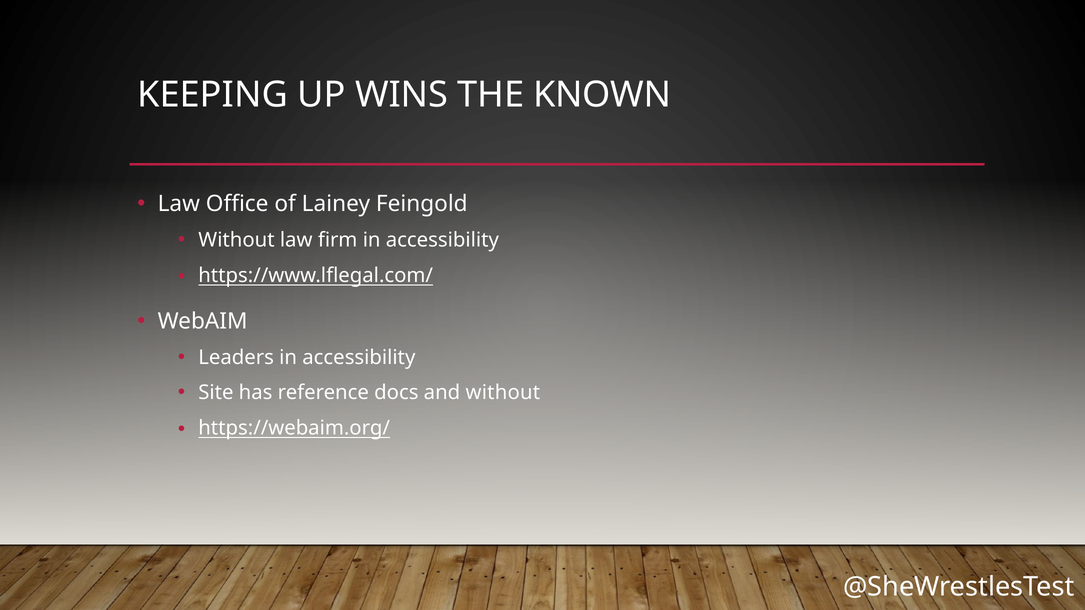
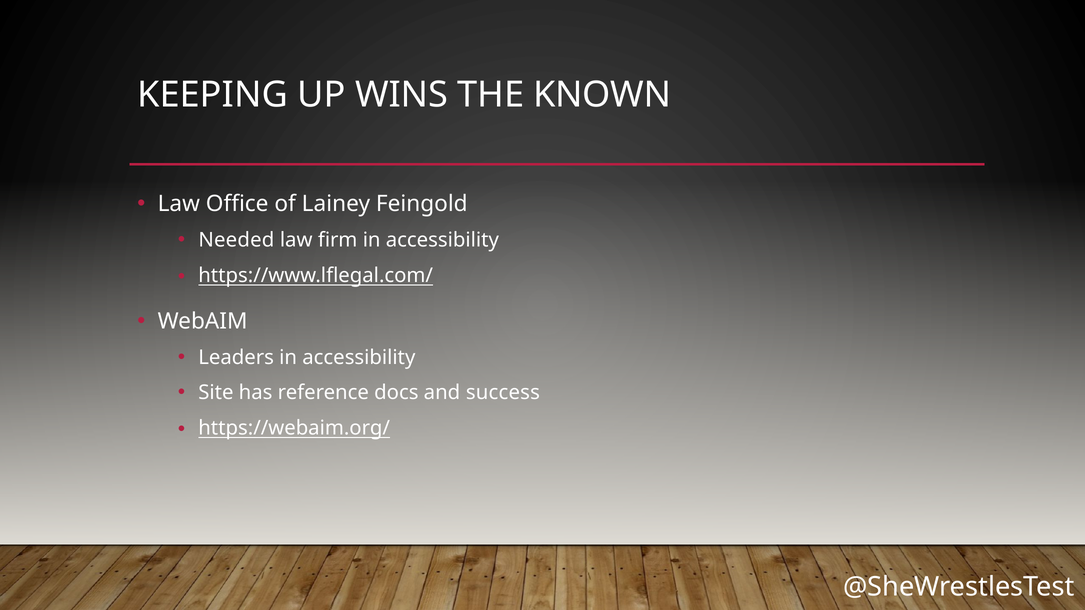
Without: Without -> Needed (236, 240)
and without: without -> success (503, 393)
